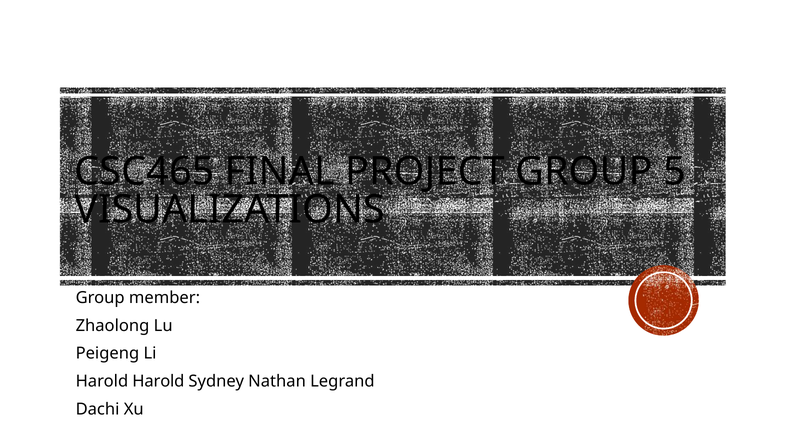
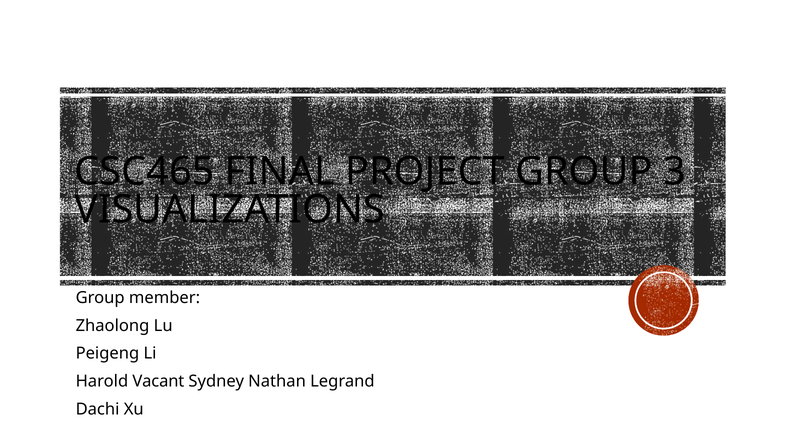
5: 5 -> 3 (674, 171)
Harold Harold: Harold -> Vacant (158, 381)
